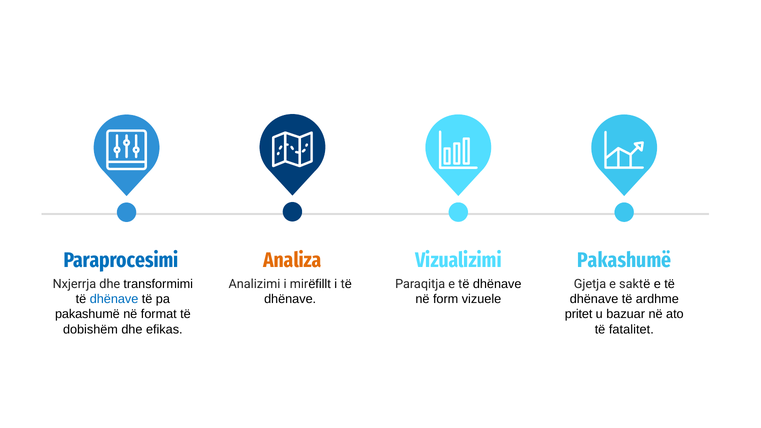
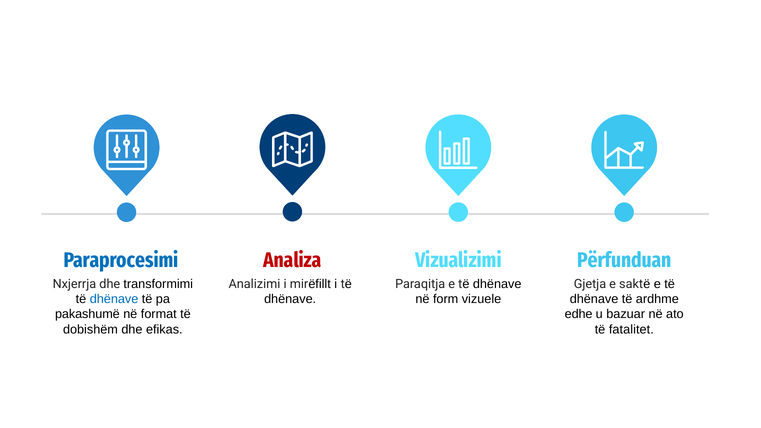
Analiza colour: orange -> red (292, 260)
Vizualizimi Pakashumë: Pakashumë -> Përfunduan (624, 260)
pritet: pritet -> edhe (579, 314)
